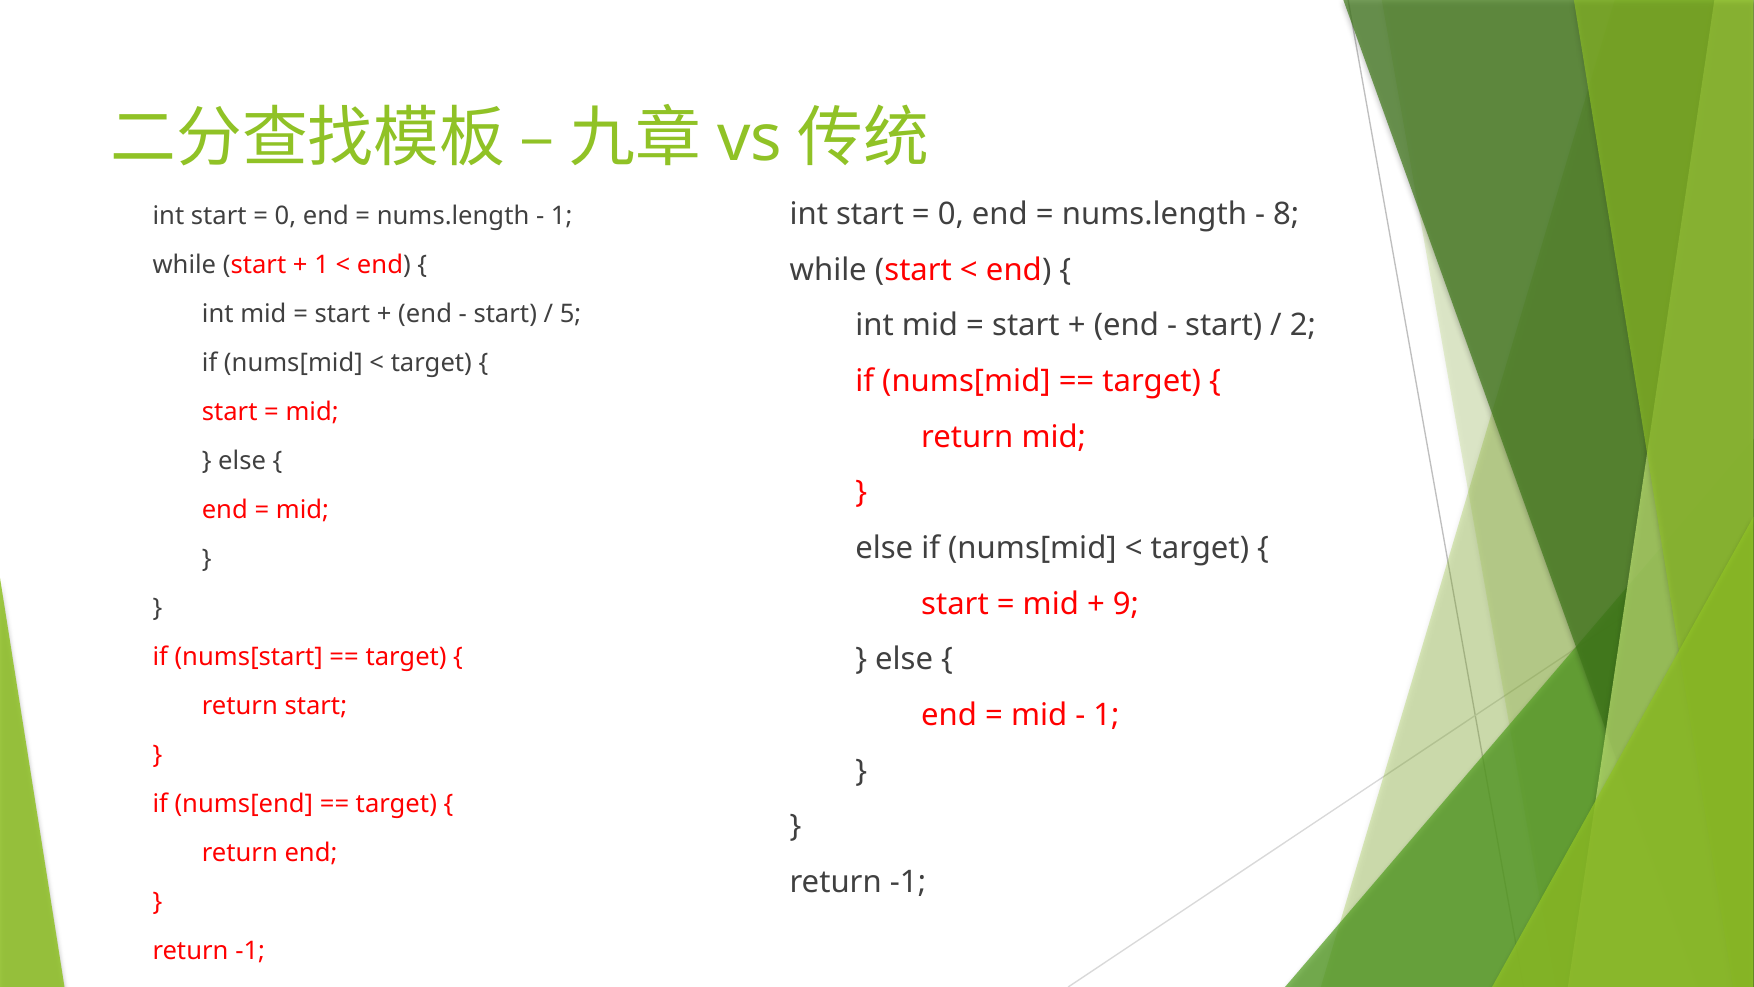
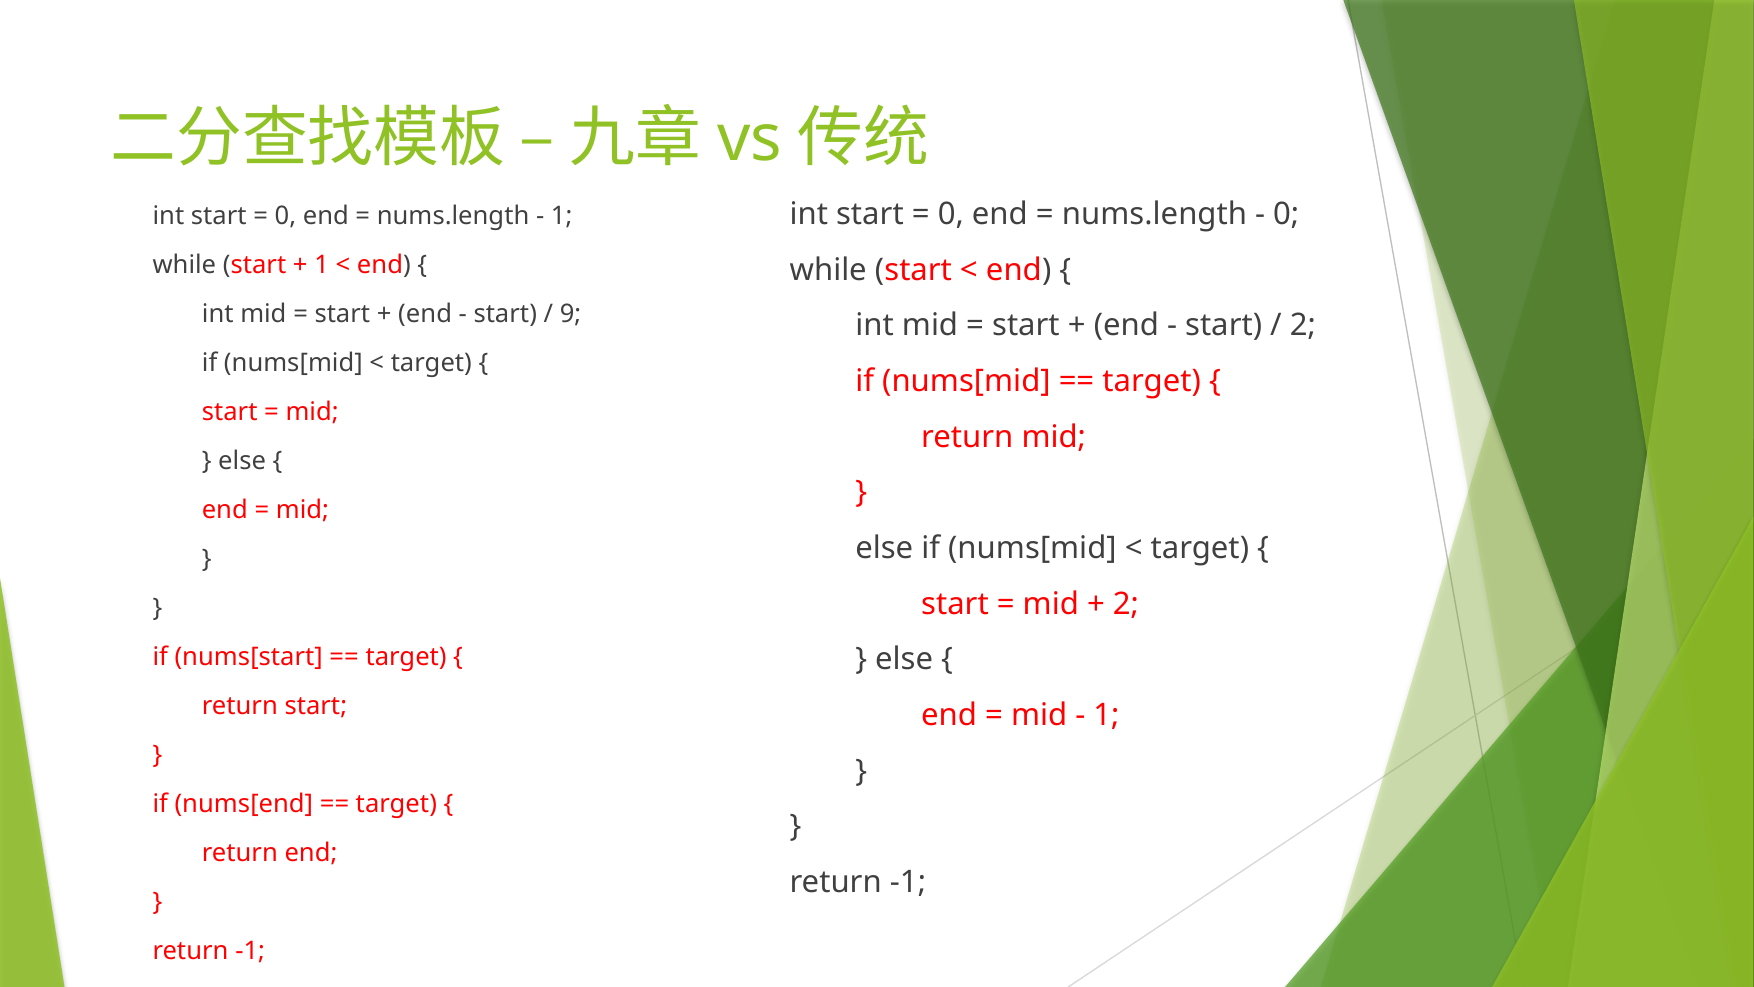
8: 8 -> 0 (1286, 214)
5: 5 -> 9 (571, 314)
9: 9 -> 2 (1126, 604)
